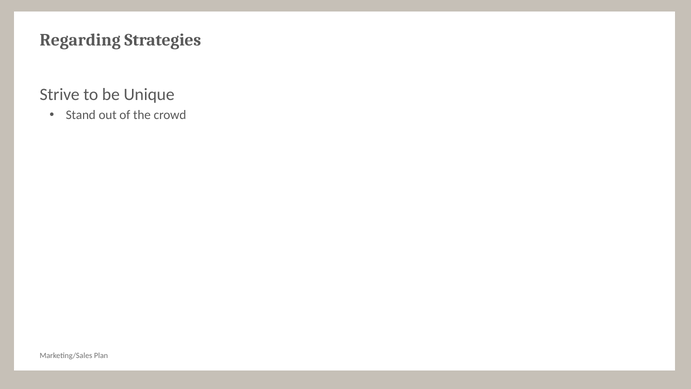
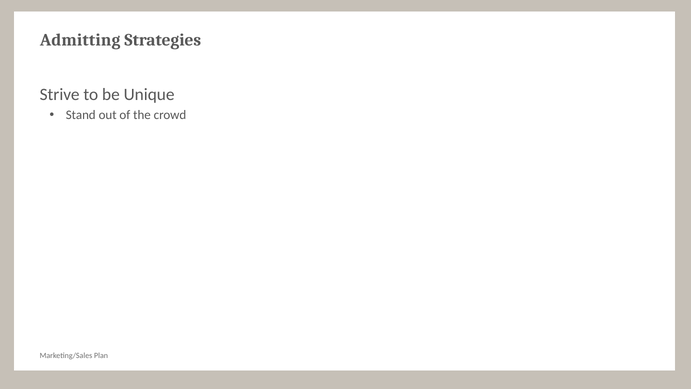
Regarding: Regarding -> Admitting (80, 40)
